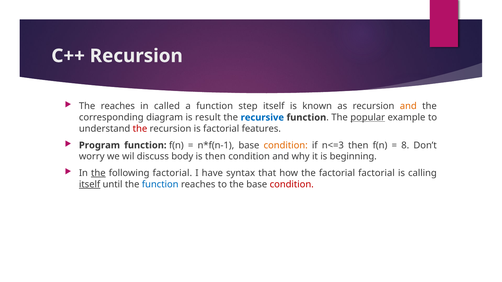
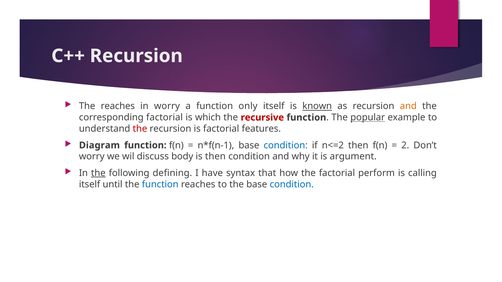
in called: called -> worry (167, 106)
step: step -> only (248, 106)
known underline: none -> present (317, 106)
corresponding diagram: diagram -> factorial (165, 118)
result: result -> which (208, 118)
recursive colour: blue -> red (262, 118)
Program: Program -> Diagram (99, 145)
condition colour: orange -> blue (286, 145)
n<=3: n<=3 -> n<=2 (333, 145)
8: 8 -> 2 (405, 145)
beginning: beginning -> argument (353, 157)
following factorial: factorial -> defining (172, 173)
factorial factorial: factorial -> perform (377, 173)
itself underline: present -> none (90, 185)
condition colour: red -> blue (292, 185)
